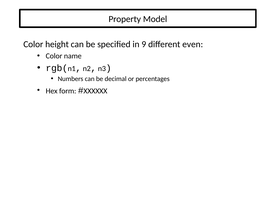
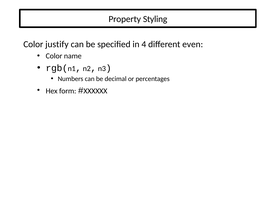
Model: Model -> Styling (155, 19)
height: height -> justify (57, 44)
9: 9 -> 4 (144, 44)
